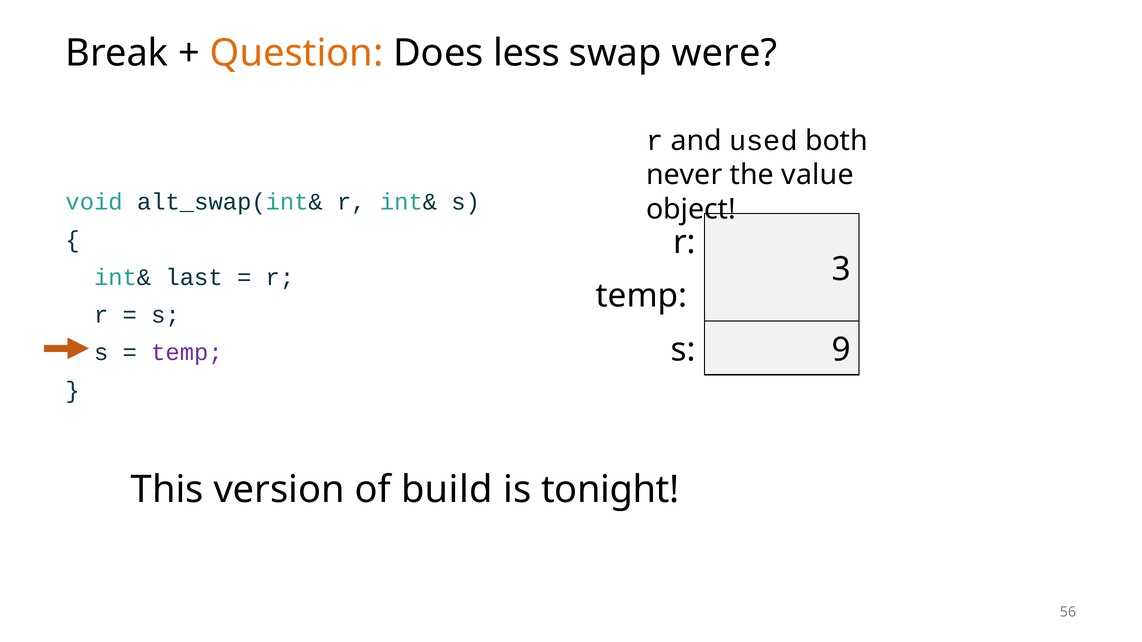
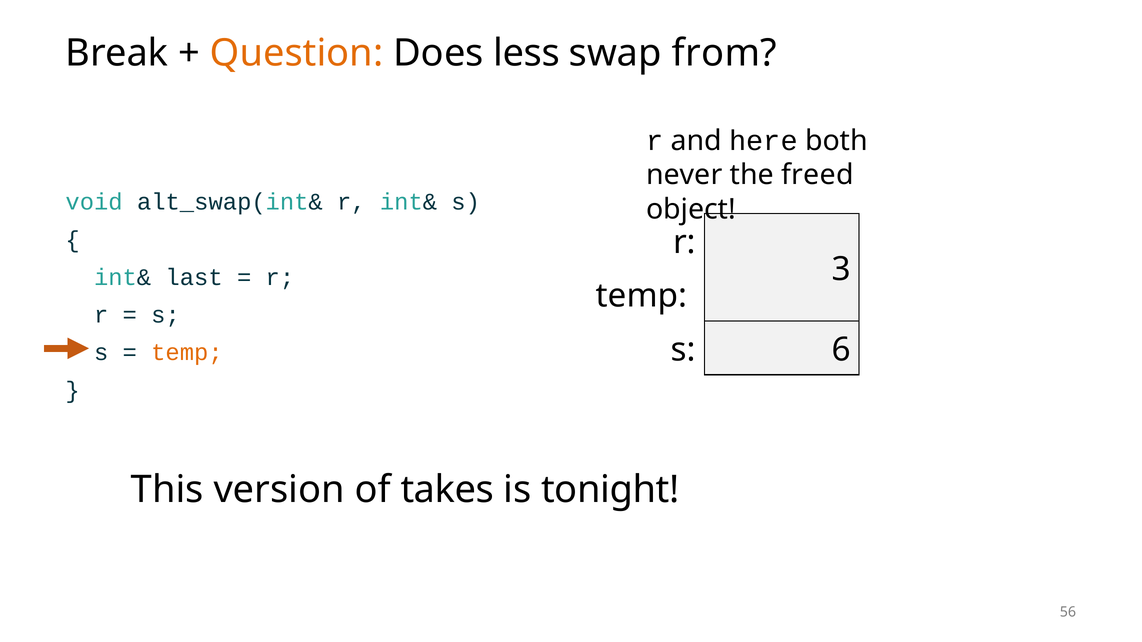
were: were -> from (724, 53)
used: used -> here (763, 141)
value: value -> freed (817, 175)
9: 9 -> 6 (841, 350)
temp colour: purple -> orange (187, 353)
build: build -> takes (447, 490)
